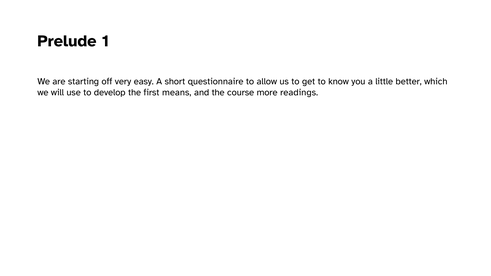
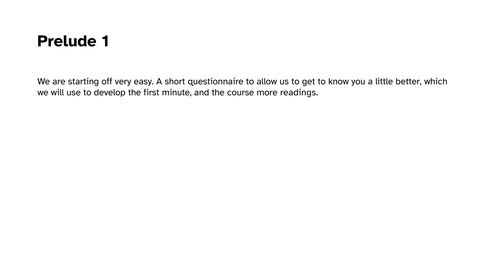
means: means -> minute (177, 93)
